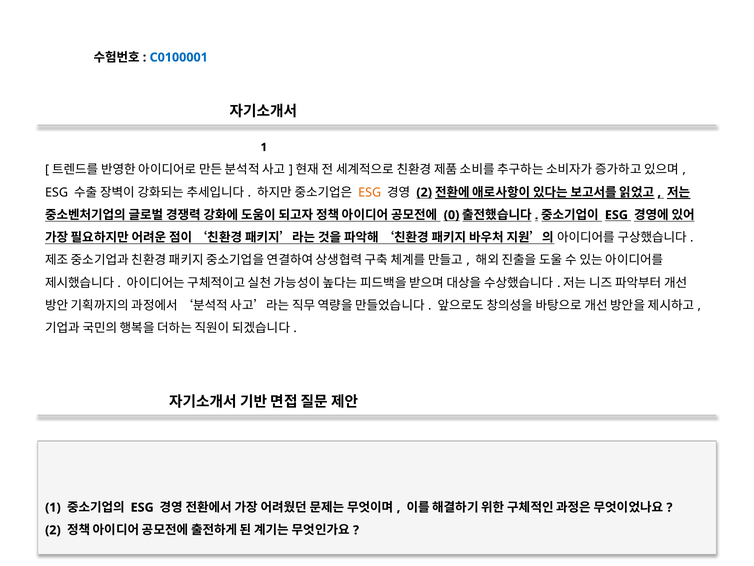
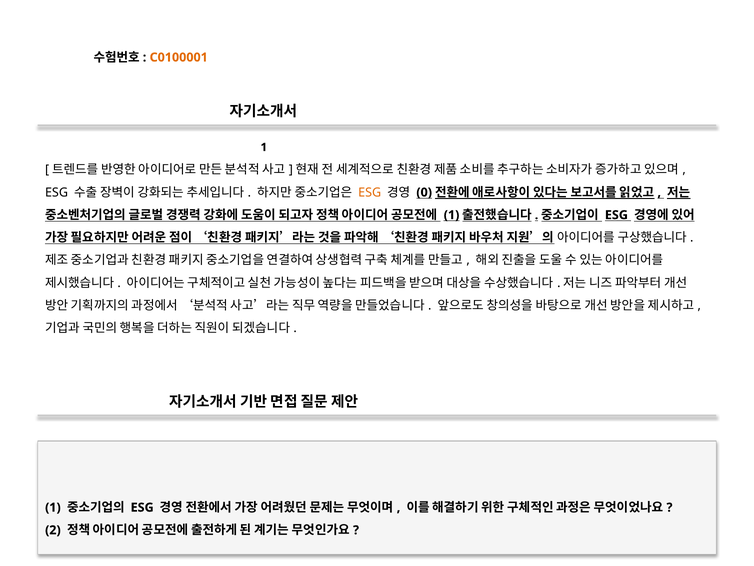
C0100001 colour: blue -> orange (179, 57)
2: 2 -> 0 (424, 192)
0: 0 -> 1 (452, 215)
